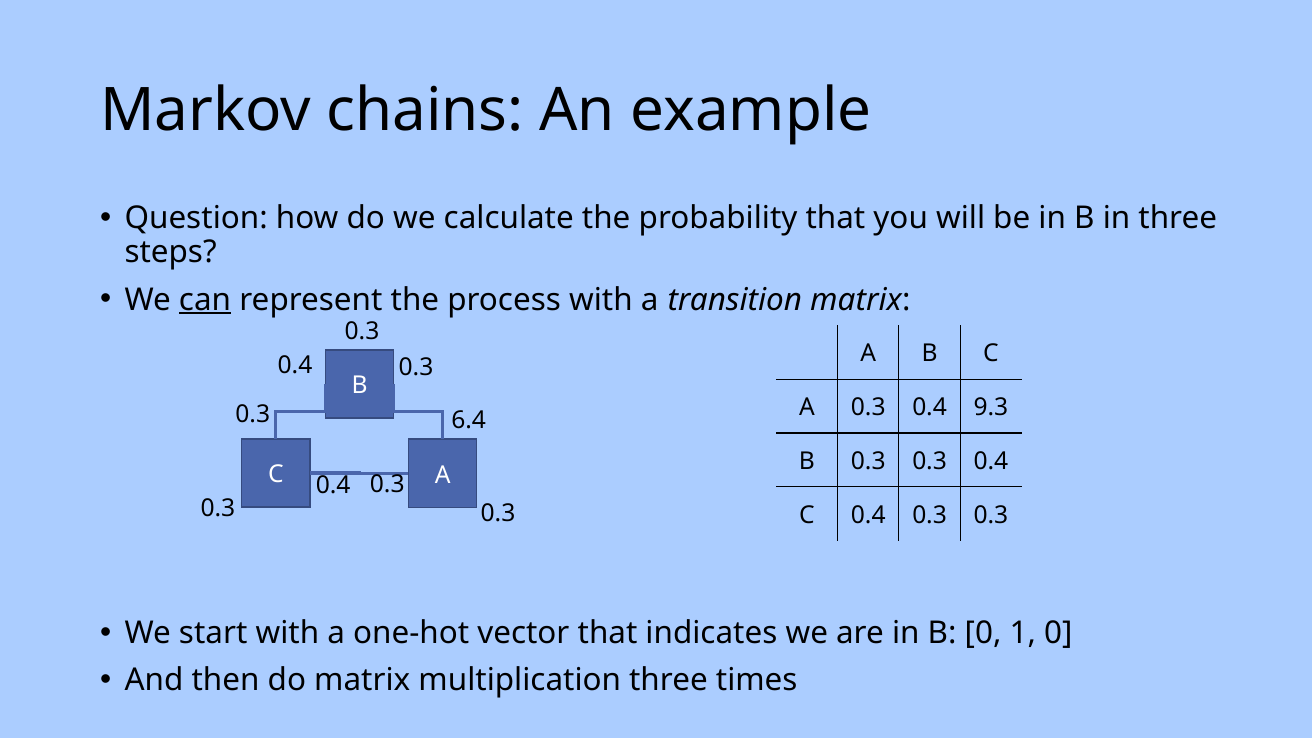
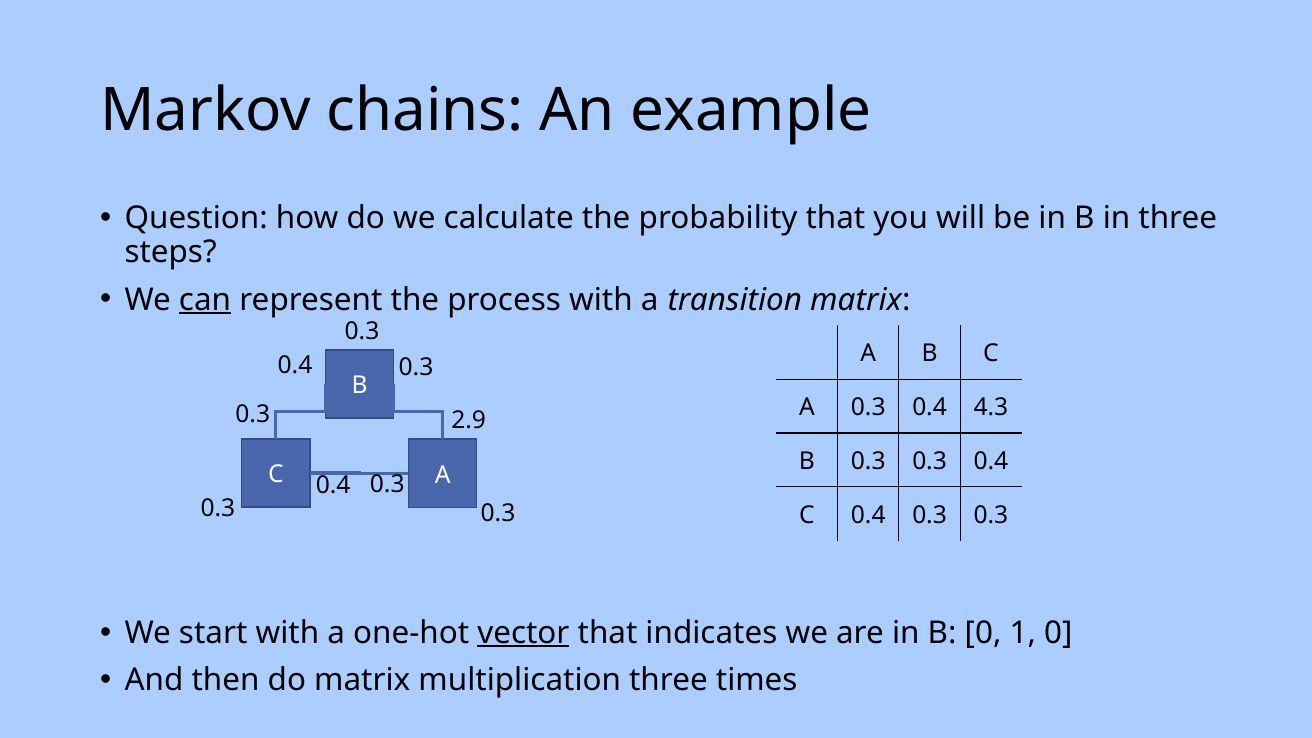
9.3: 9.3 -> 4.3 (991, 407)
6.4: 6.4 -> 2.9 (469, 420)
vector underline: none -> present (523, 633)
